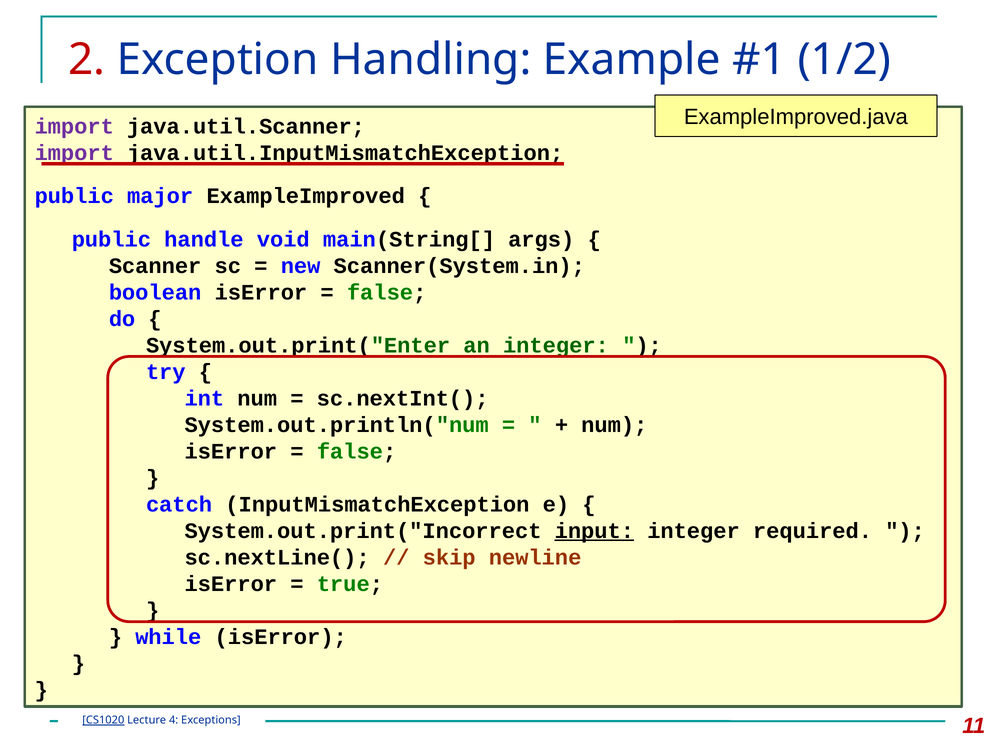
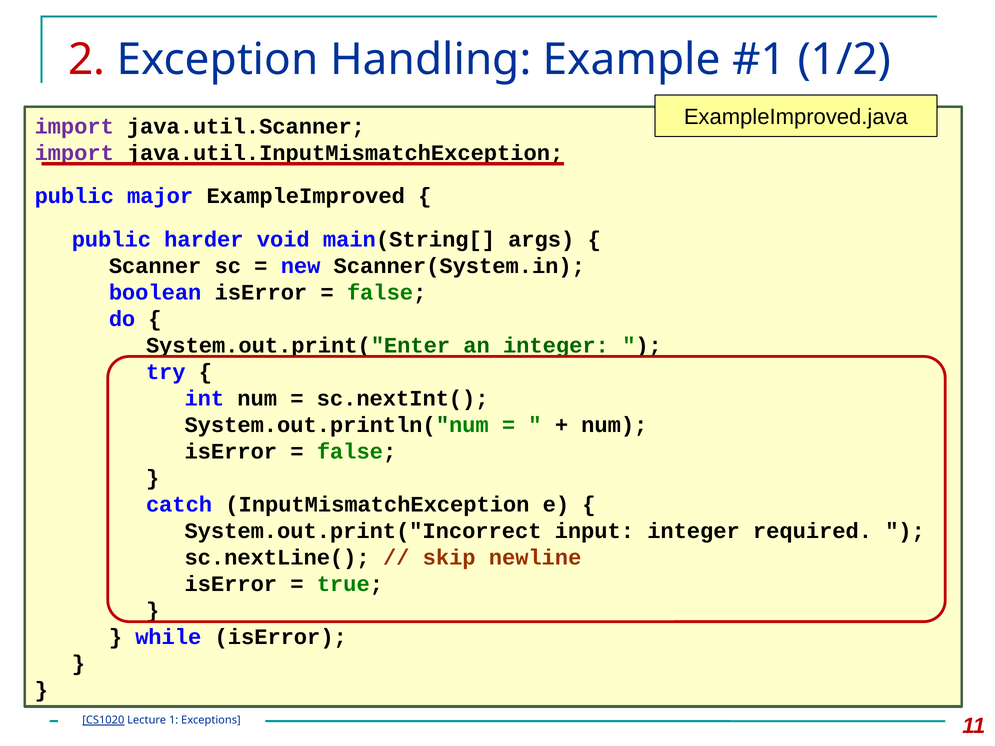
handle: handle -> harder (204, 239)
input underline: present -> none (594, 531)
4: 4 -> 1 (174, 720)
